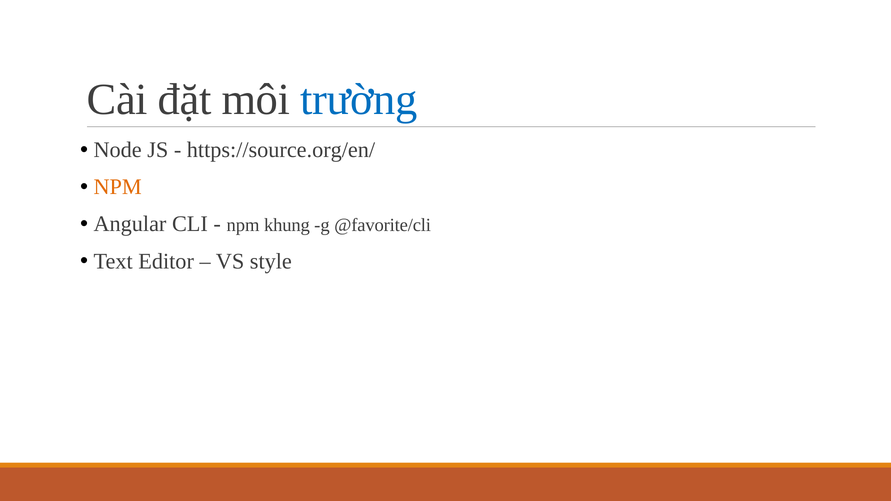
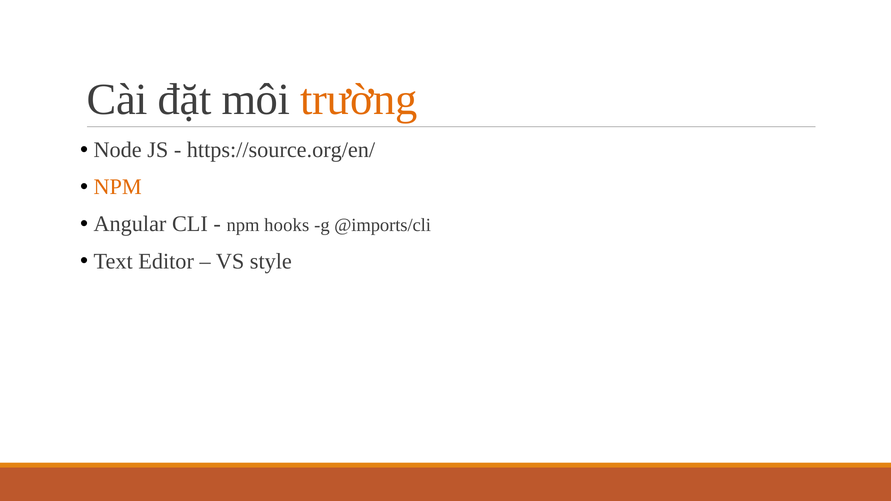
trường colour: blue -> orange (359, 100)
khung: khung -> hooks (287, 225)
@favorite/cli: @favorite/cli -> @imports/cli (383, 225)
